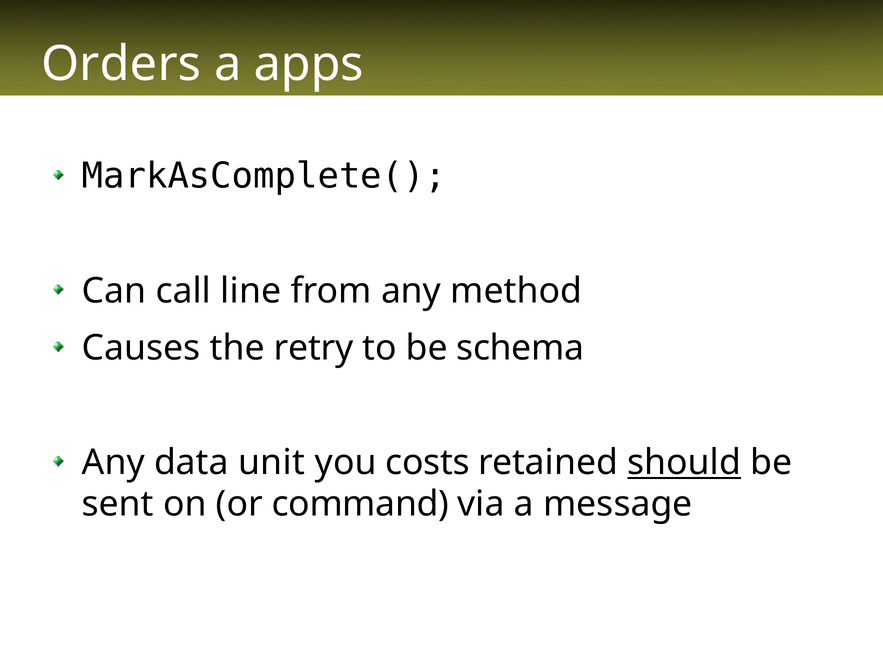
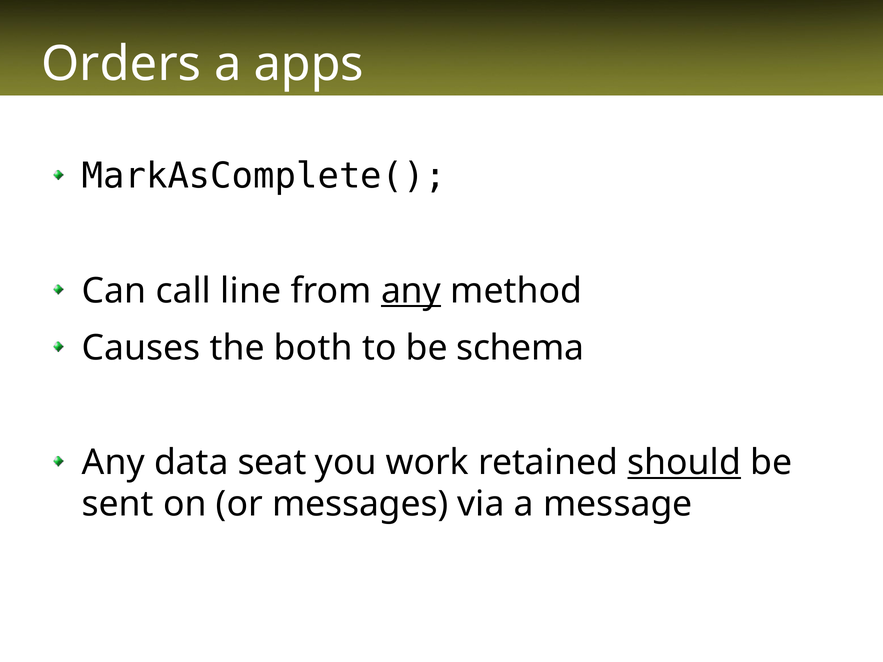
any underline: none -> present (411, 291)
retry: retry -> both (313, 348)
unit: unit -> seat (272, 463)
costs: costs -> work (427, 463)
command: command -> messages (360, 504)
